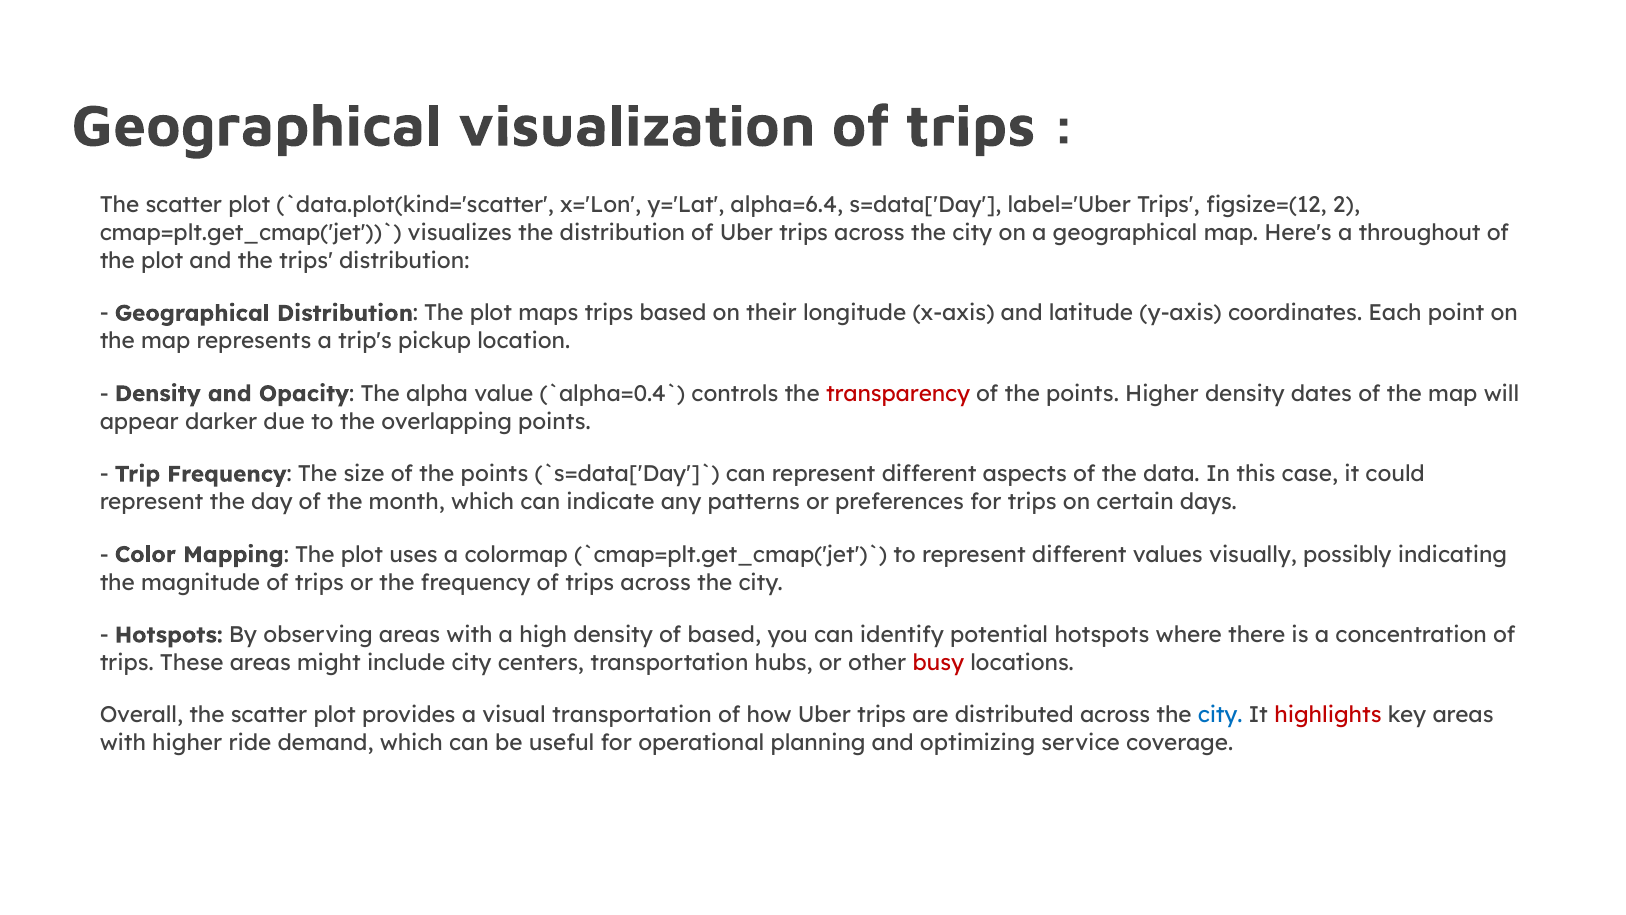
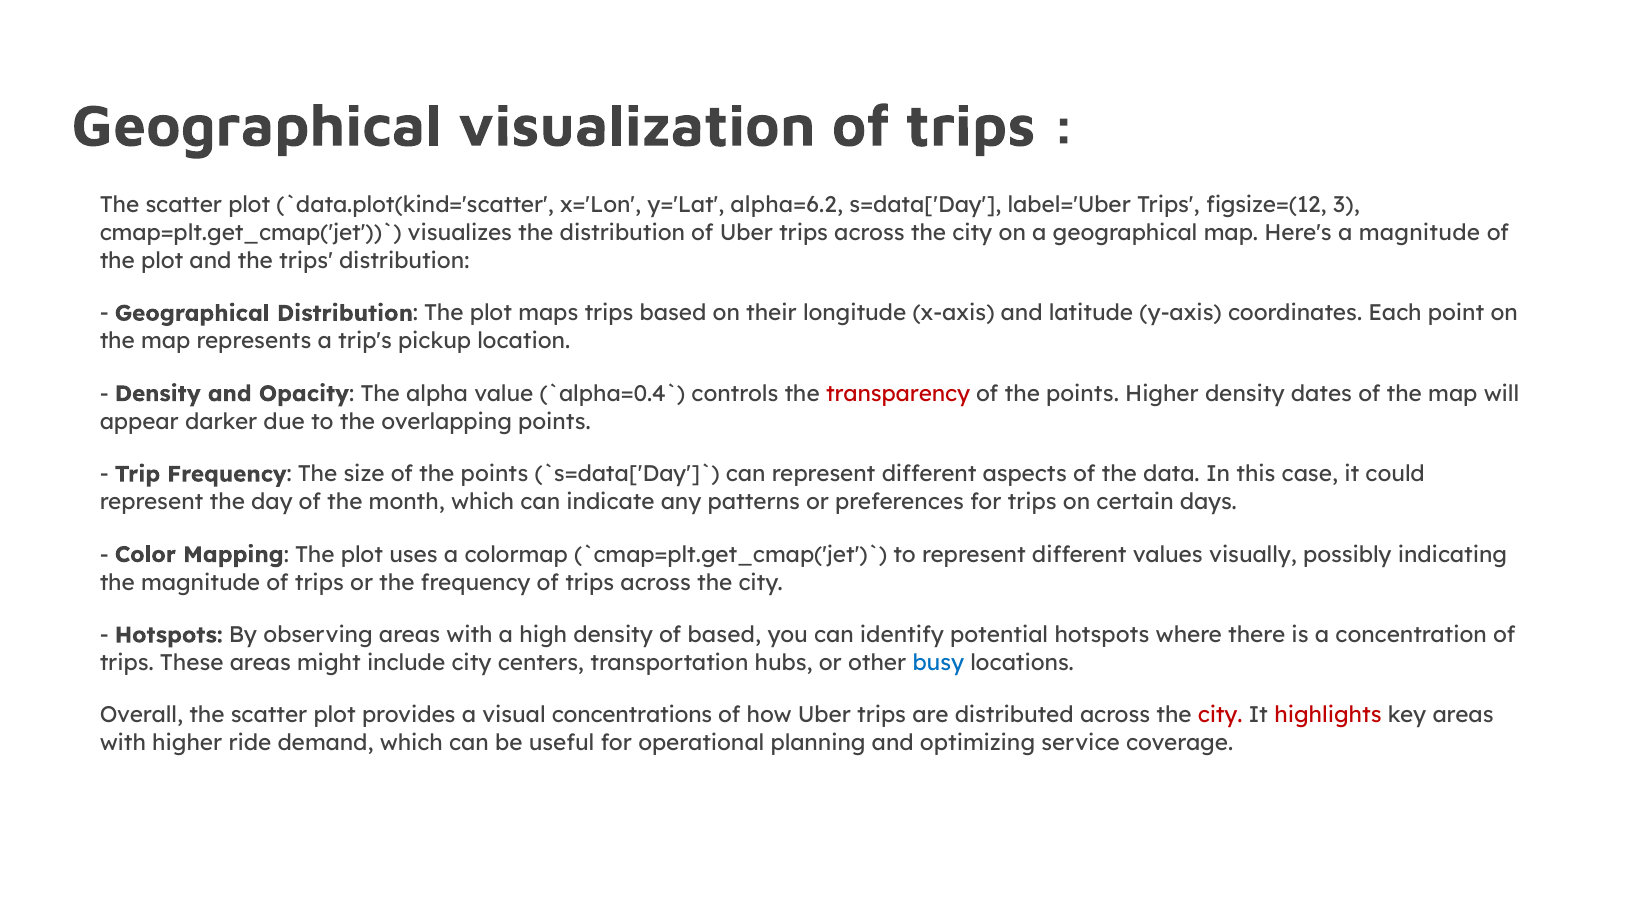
alpha=6.4: alpha=6.4 -> alpha=6.2 (787, 205)
2: 2 -> 3 (1346, 205)
a throughout: throughout -> magnitude (1419, 233)
busy colour: red -> blue (938, 663)
visual transportation: transportation -> concentrations (632, 715)
city colour: blue -> red (1220, 715)
